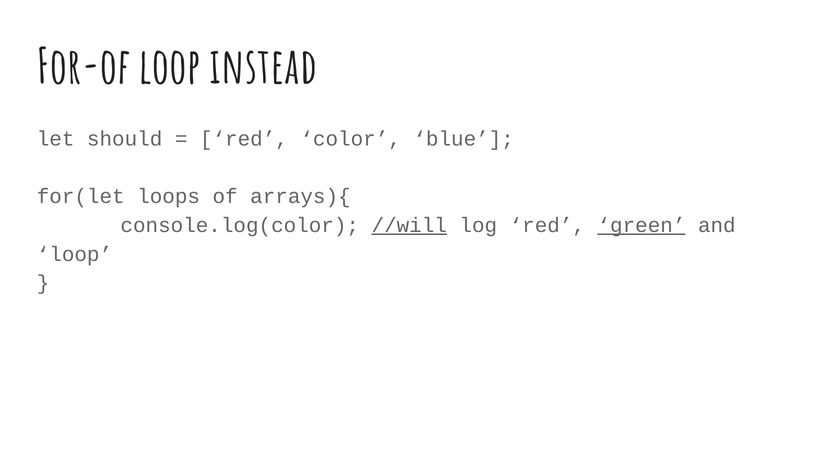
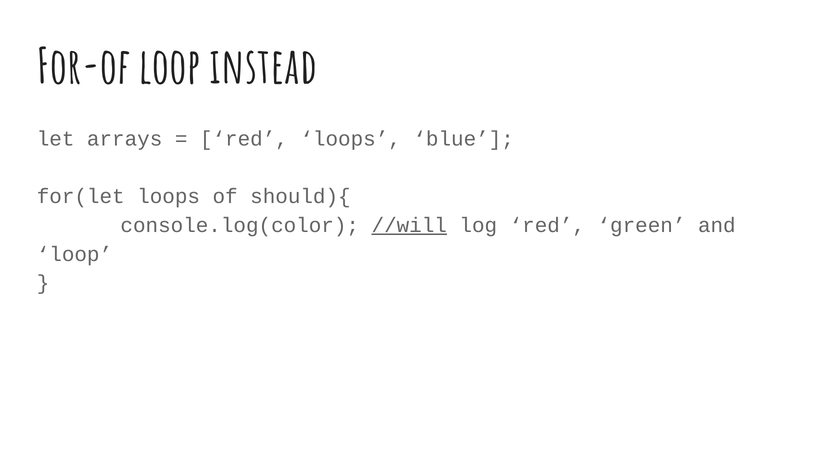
should: should -> arrays (125, 139)
red color: color -> loops (351, 139)
arrays){: arrays){ -> should){ (300, 196)
green underline: present -> none (642, 225)
